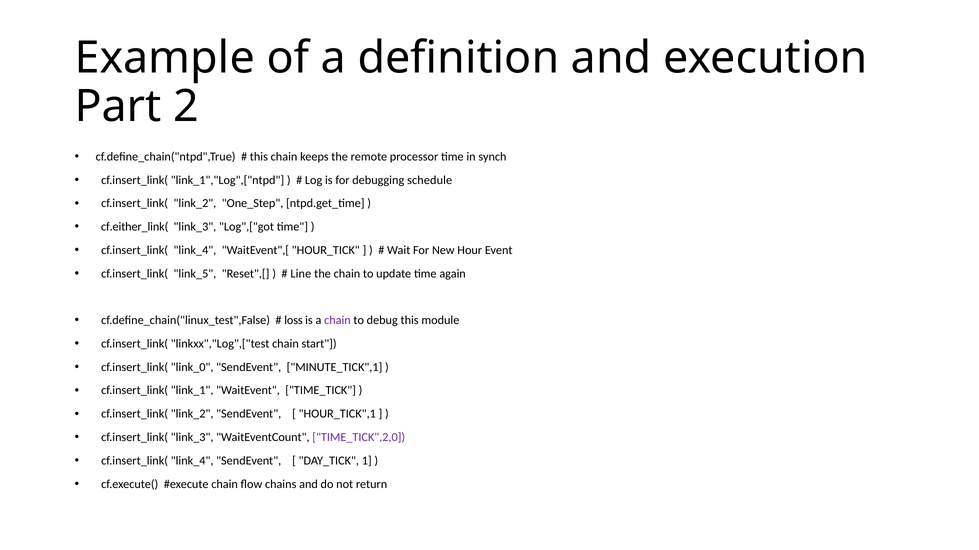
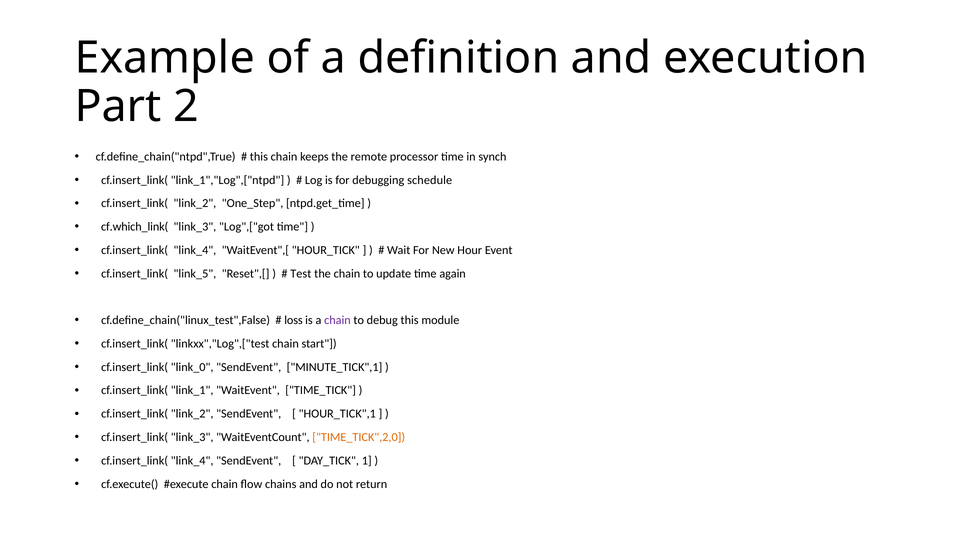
cf.either_link(: cf.either_link( -> cf.which_link( (135, 227)
Line: Line -> Test (301, 274)
TIME_TICK",2,0 colour: purple -> orange (359, 438)
